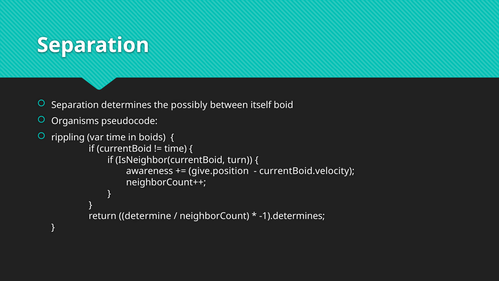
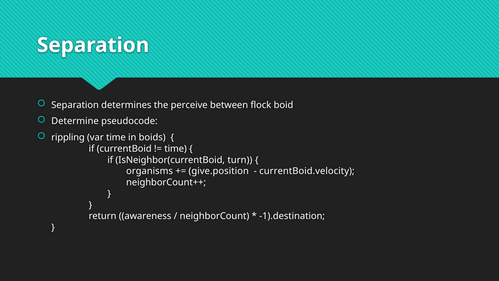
possibly: possibly -> perceive (189, 105)
itself: itself -> flock (261, 105)
Organisms: Organisms -> Determine (75, 121)
awareness: awareness -> organisms (150, 171)
determine: determine -> awareness (145, 216)
-1).determines: -1).determines -> -1).destination (292, 216)
